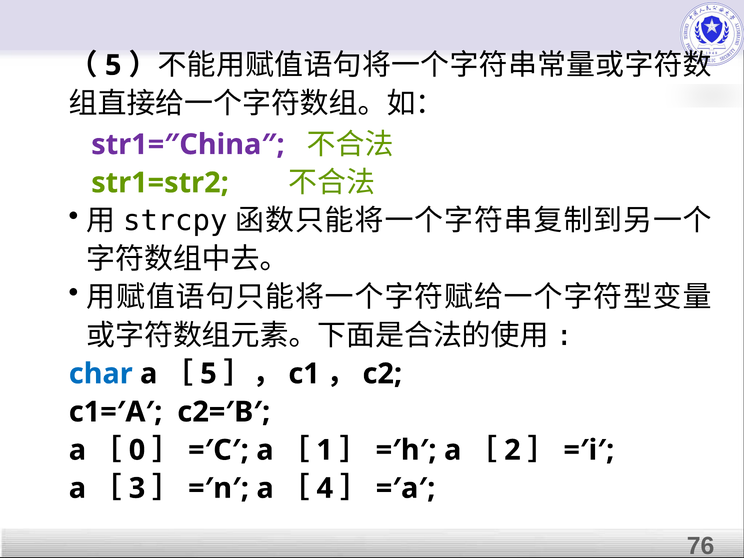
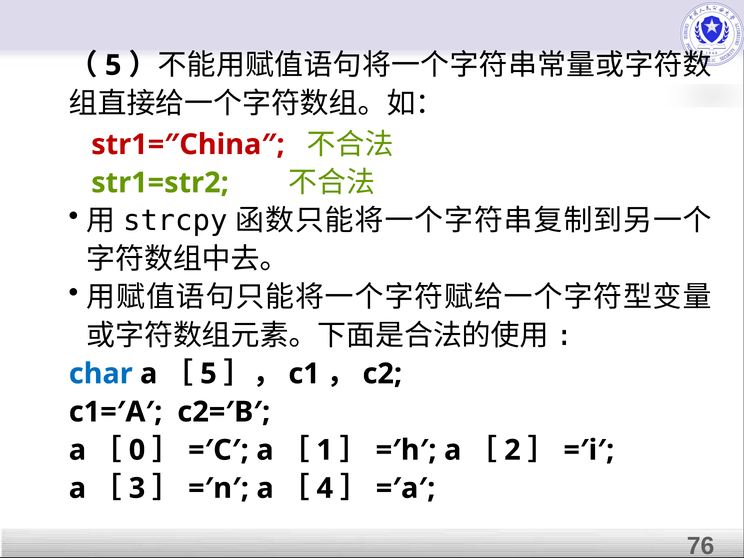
str1=″China″ colour: purple -> red (188, 145)
